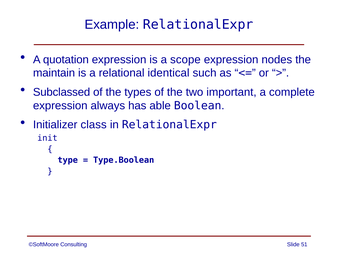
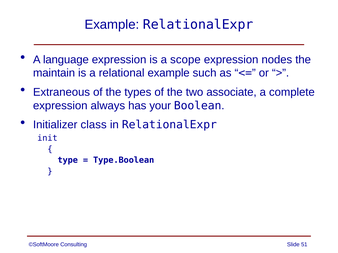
quotation: quotation -> language (66, 60)
relational identical: identical -> example (169, 73)
Subclassed: Subclassed -> Extraneous (62, 92)
important: important -> associate (231, 92)
able: able -> your (160, 106)
